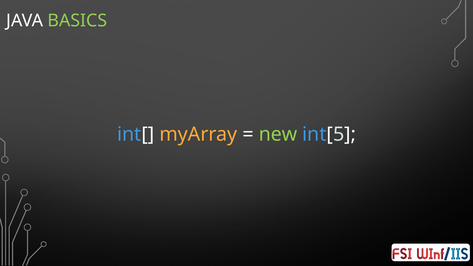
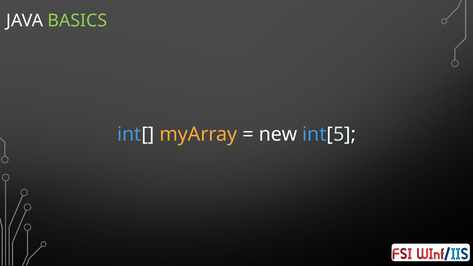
new colour: light green -> white (278, 134)
